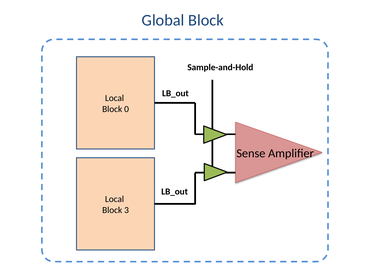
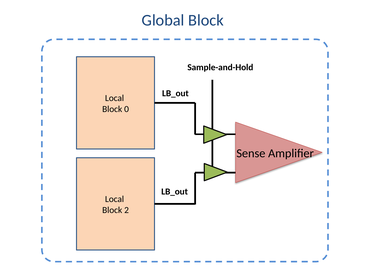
3: 3 -> 2 (127, 210)
